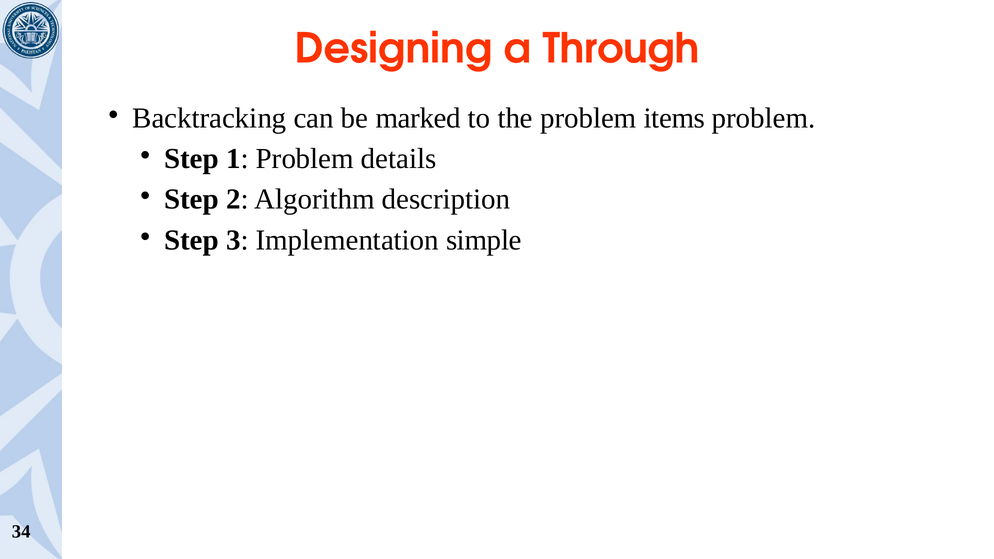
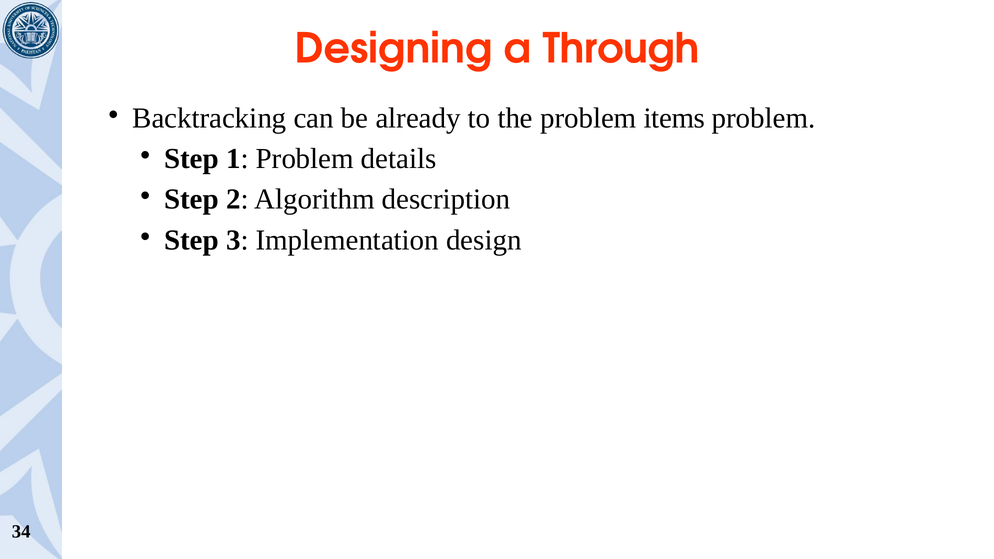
marked: marked -> already (418, 118)
simple: simple -> design (484, 240)
